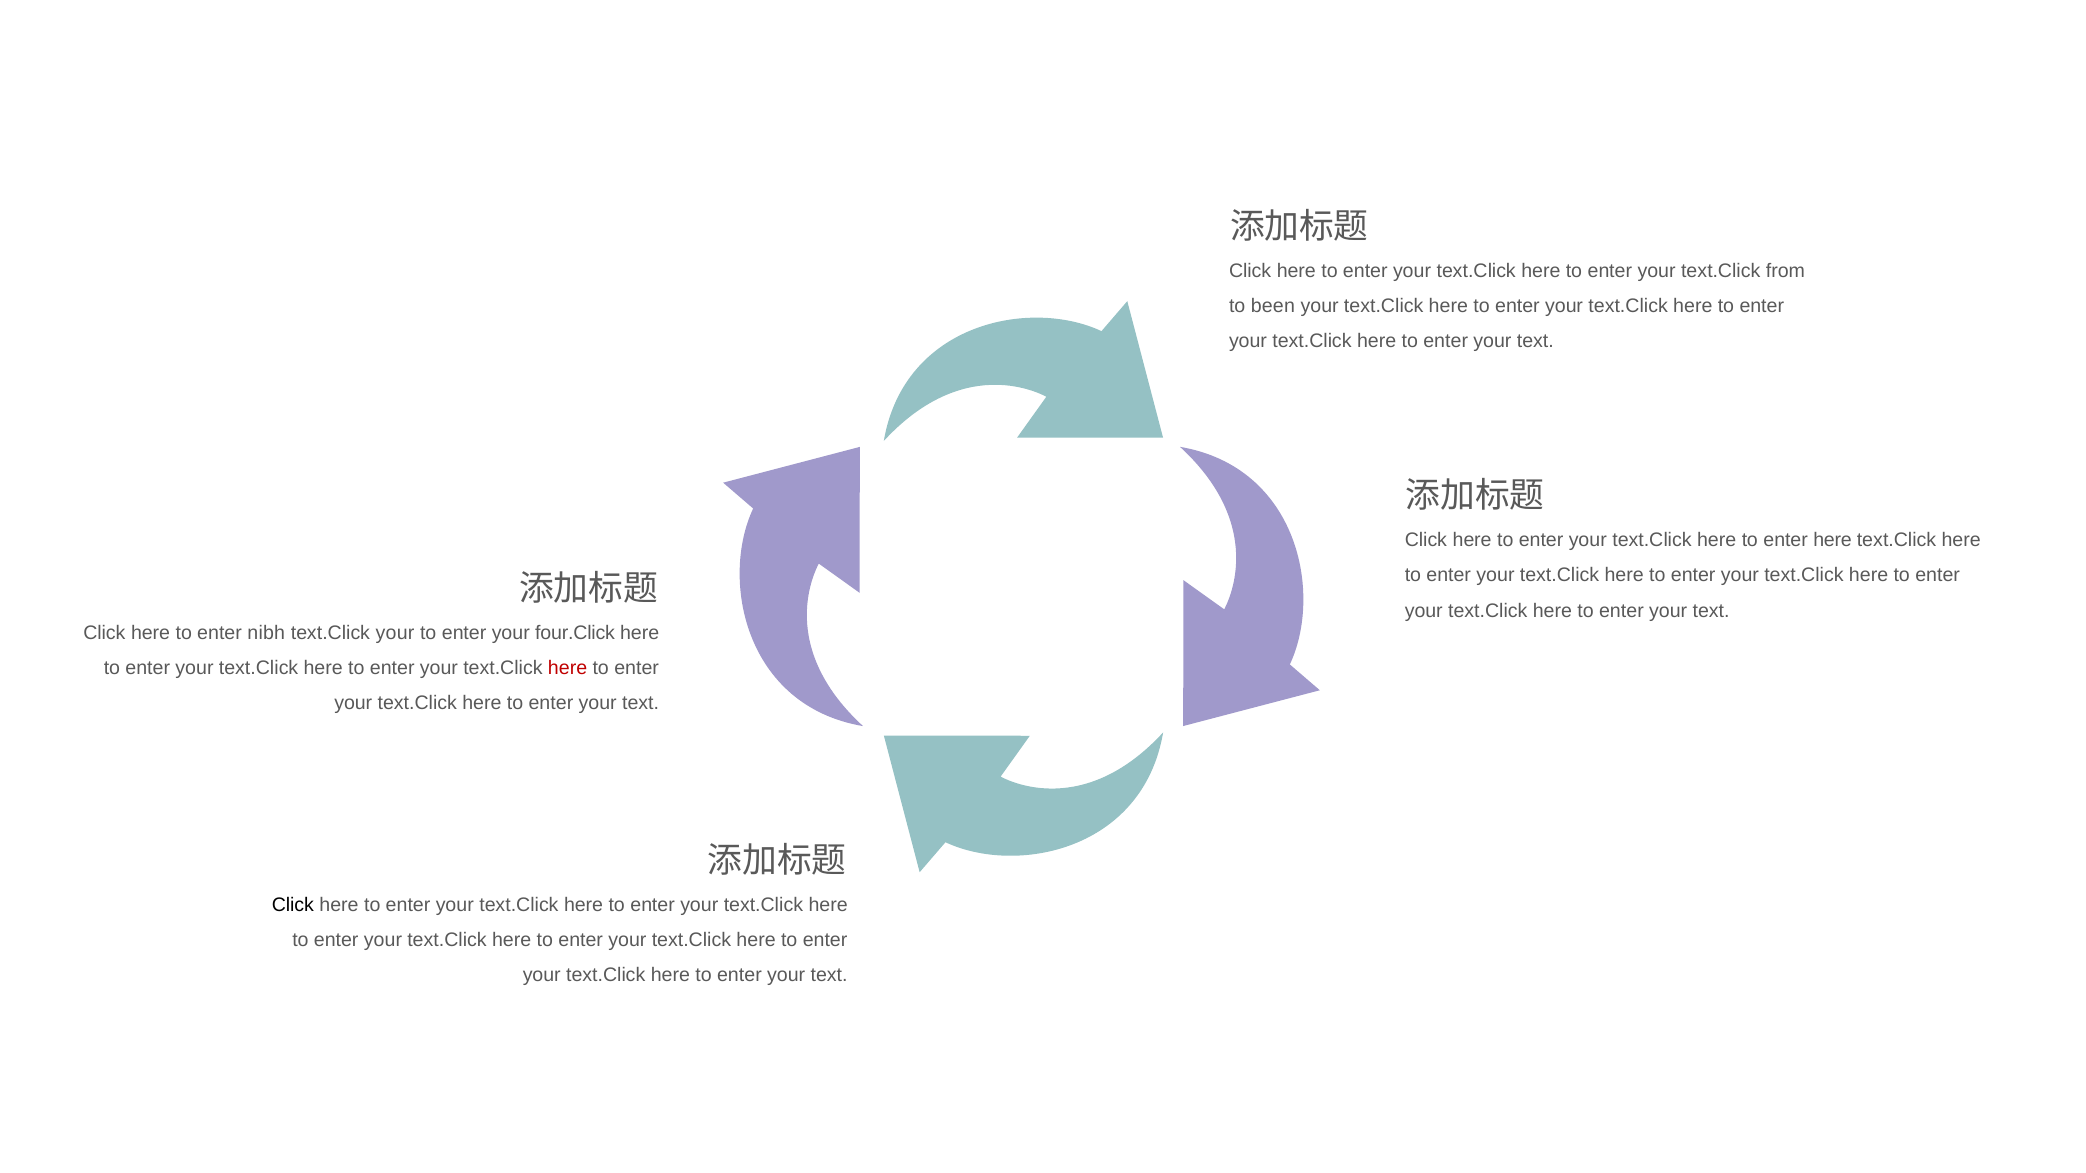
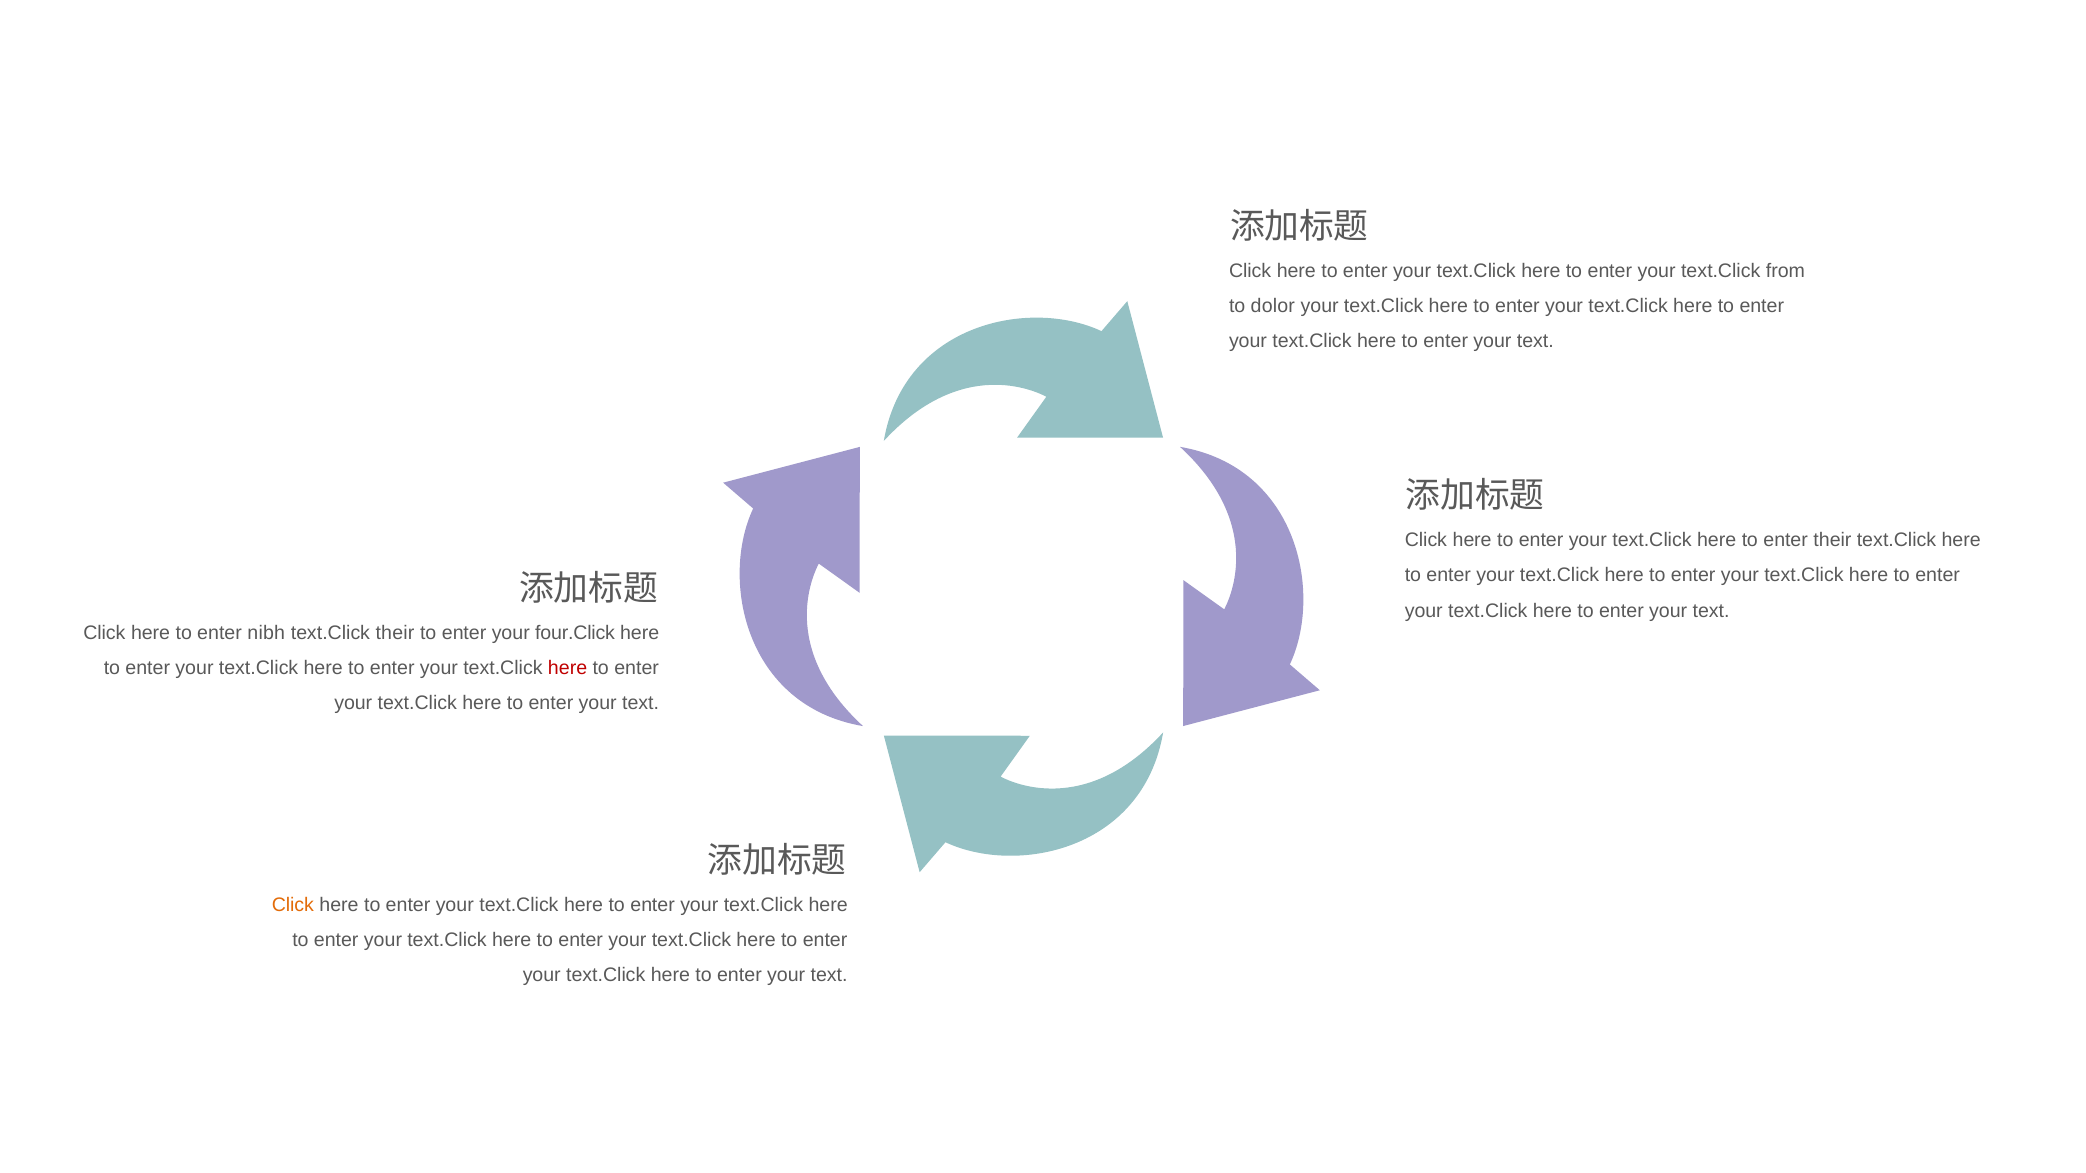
been: been -> dolor (1273, 306)
enter here: here -> their (1832, 540)
text.Click your: your -> their (395, 633)
Click colour: black -> orange (293, 905)
